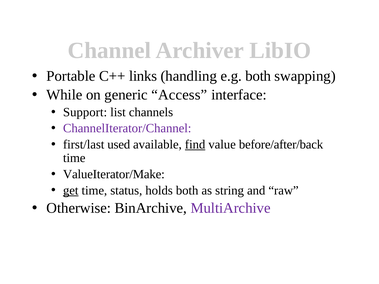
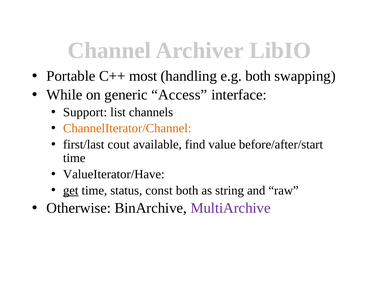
links: links -> most (143, 76)
ChannelIterator/Channel colour: purple -> orange (127, 128)
used: used -> cout (119, 145)
find underline: present -> none (195, 145)
before/after/back: before/after/back -> before/after/start (281, 145)
ValueIterator/Make: ValueIterator/Make -> ValueIterator/Have (114, 174)
holds: holds -> const (159, 191)
